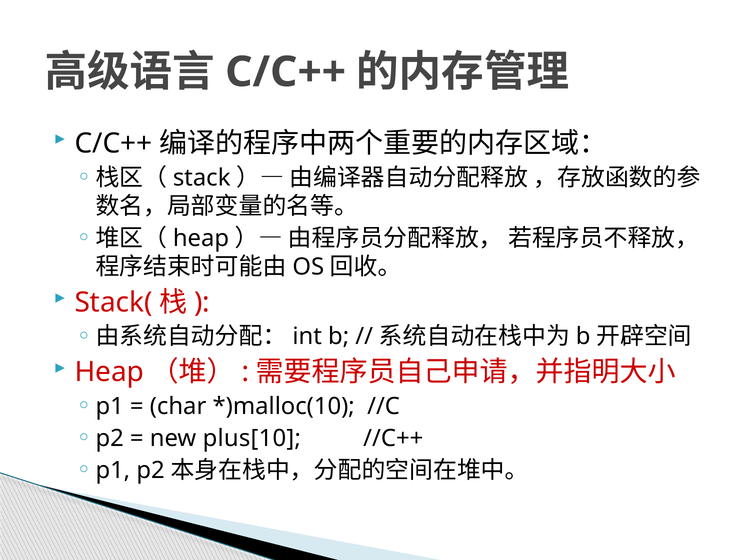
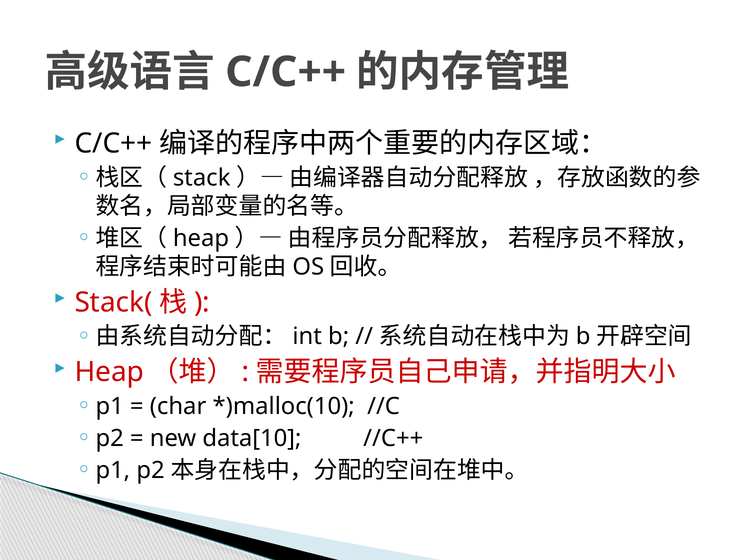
plus[10: plus[10 -> data[10 (252, 439)
